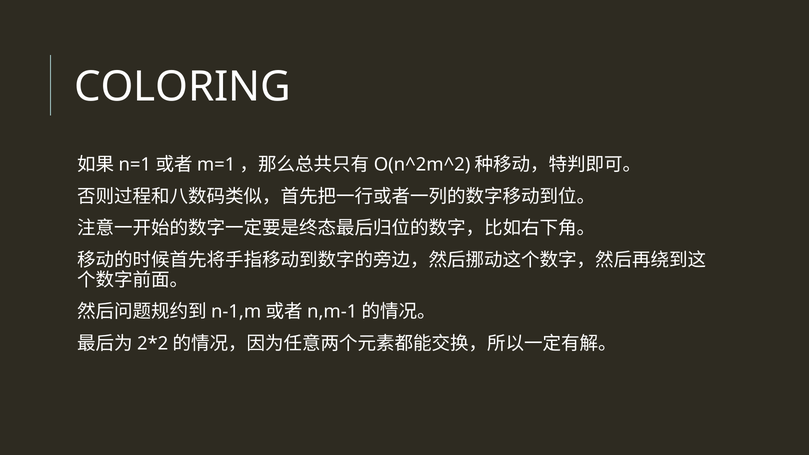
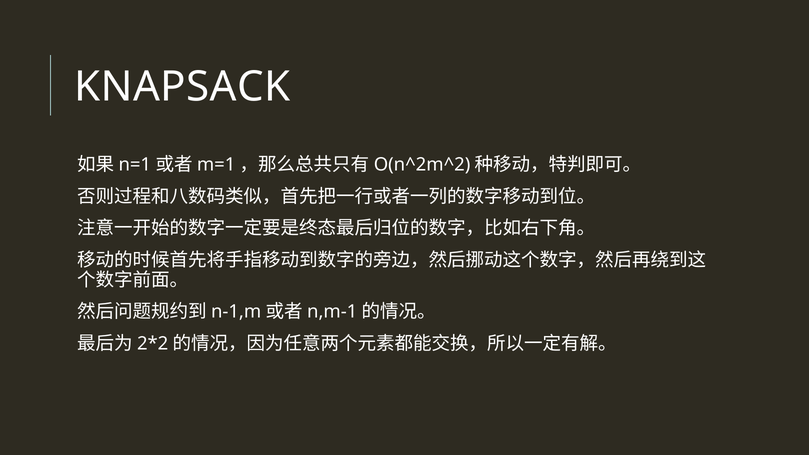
COLORING: COLORING -> KNAPSACK (182, 87)
